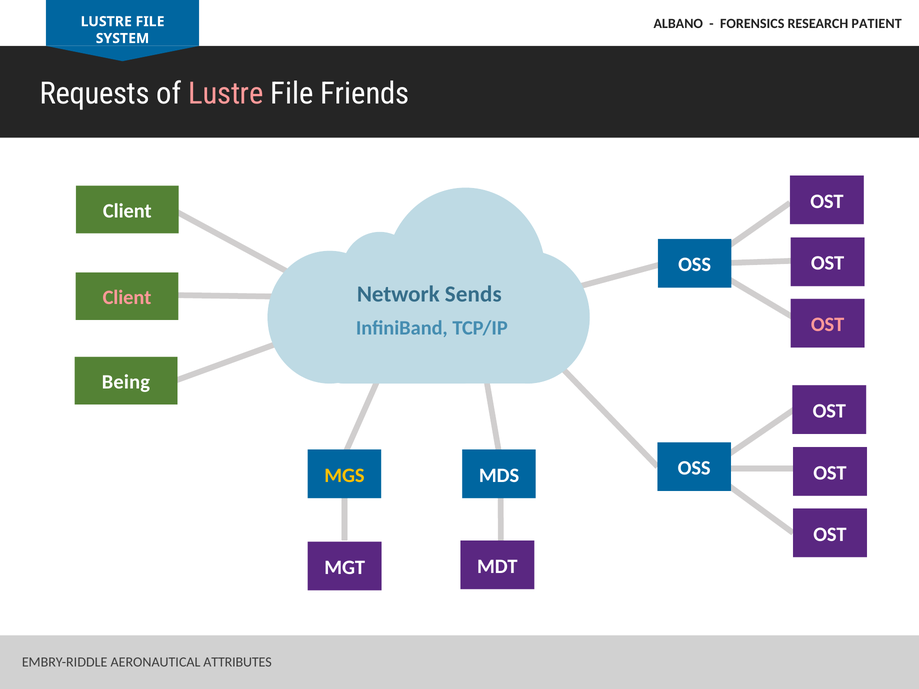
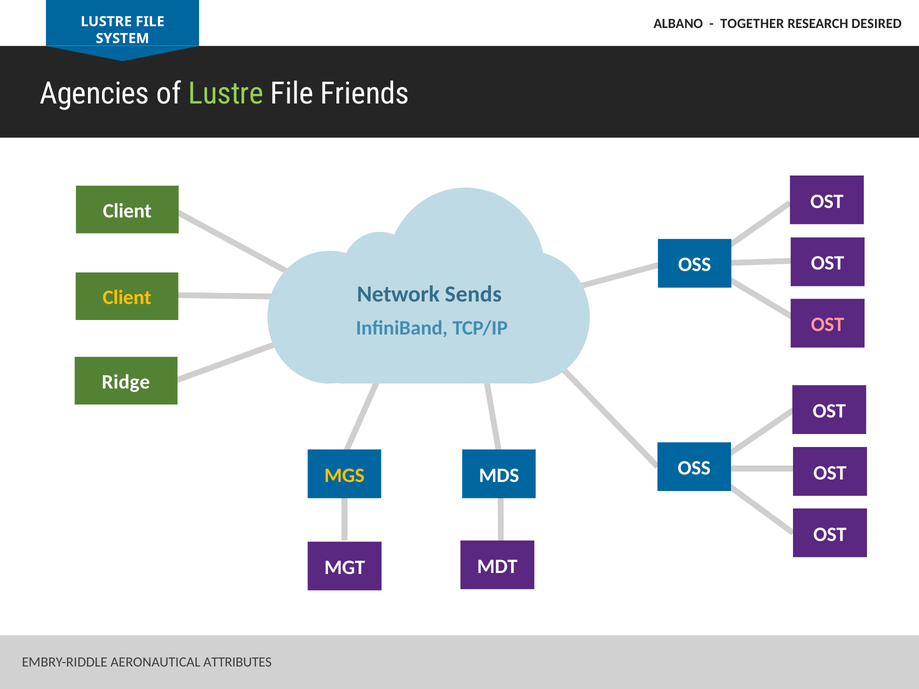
FORENSICS: FORENSICS -> TOGETHER (752, 24)
PATIENT: PATIENT -> DESIRED (877, 24)
Requests: Requests -> Agencies (95, 94)
Lustre colour: pink -> light green (226, 94)
Client colour: pink -> yellow (127, 298)
Being: Being -> Ridge (126, 382)
